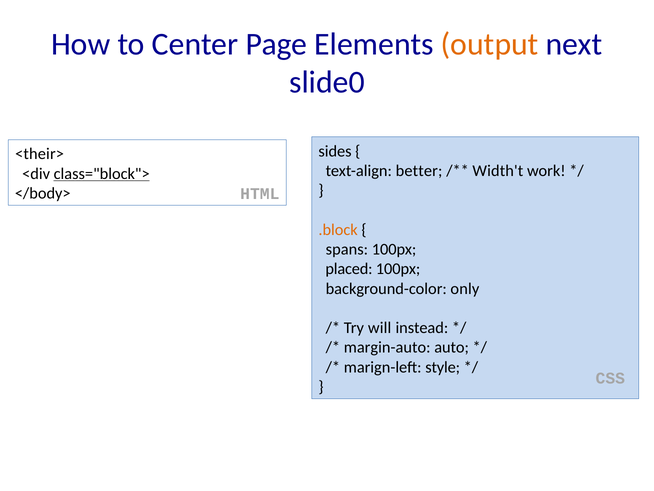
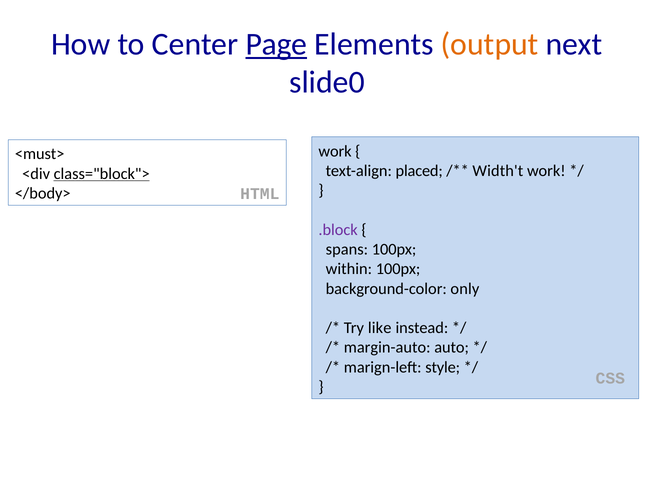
Page underline: none -> present (276, 44)
sides: sides -> work (335, 151)
<their>: <their> -> <must> (40, 154)
better: better -> placed (419, 171)
.block colour: orange -> purple (338, 230)
placed: placed -> within (349, 269)
will: will -> like (380, 328)
